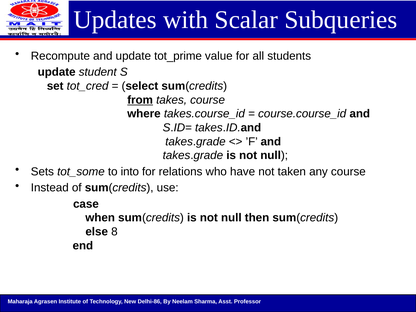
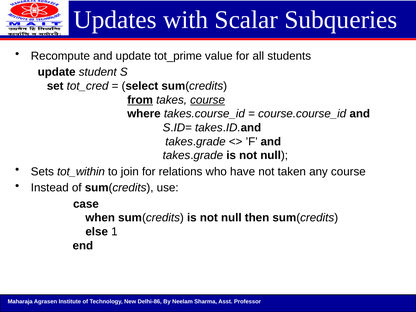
course underline: none -> present (208, 100)
tot_some: tot_some -> tot_within (81, 172)
into: into -> join (130, 172)
8: 8 -> 1 (114, 232)
